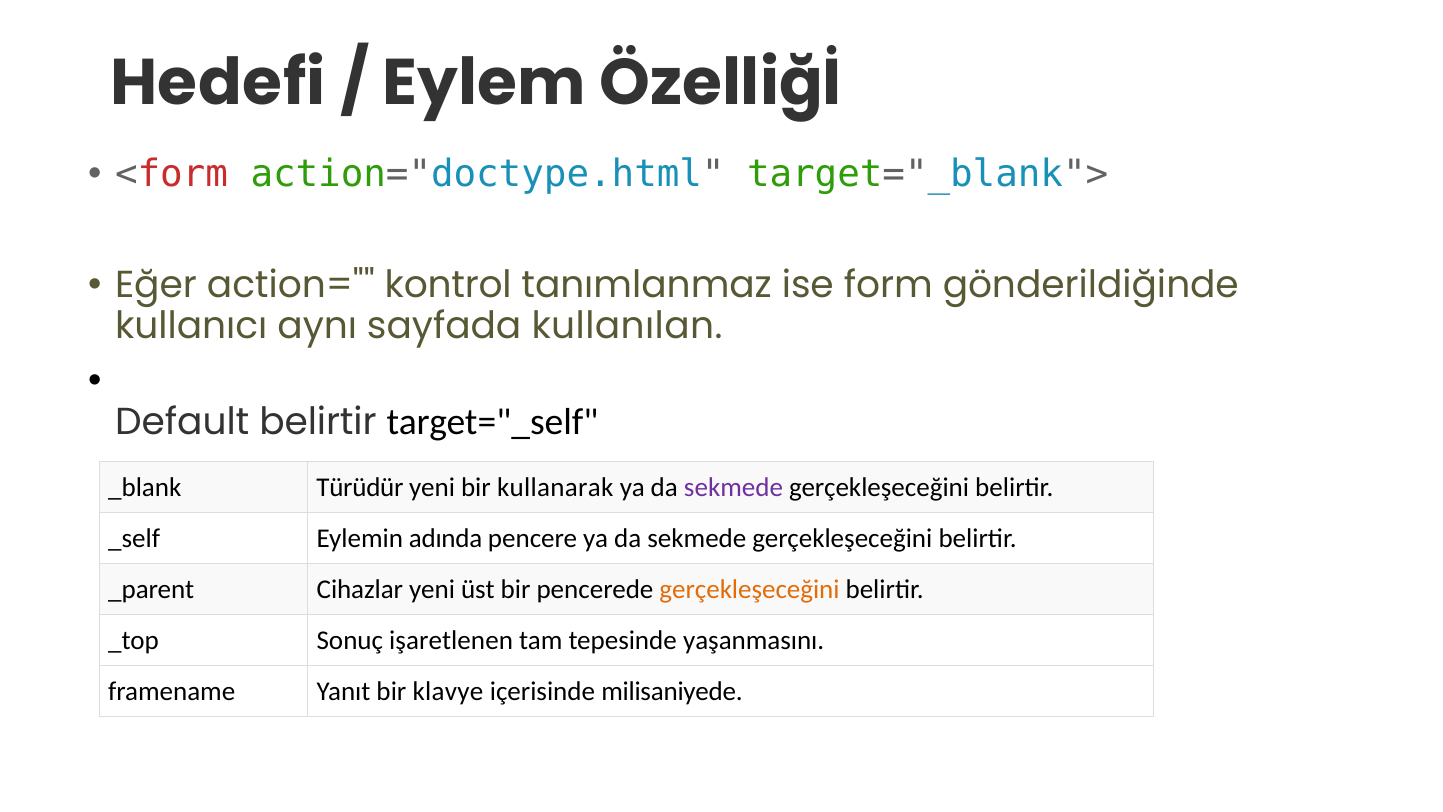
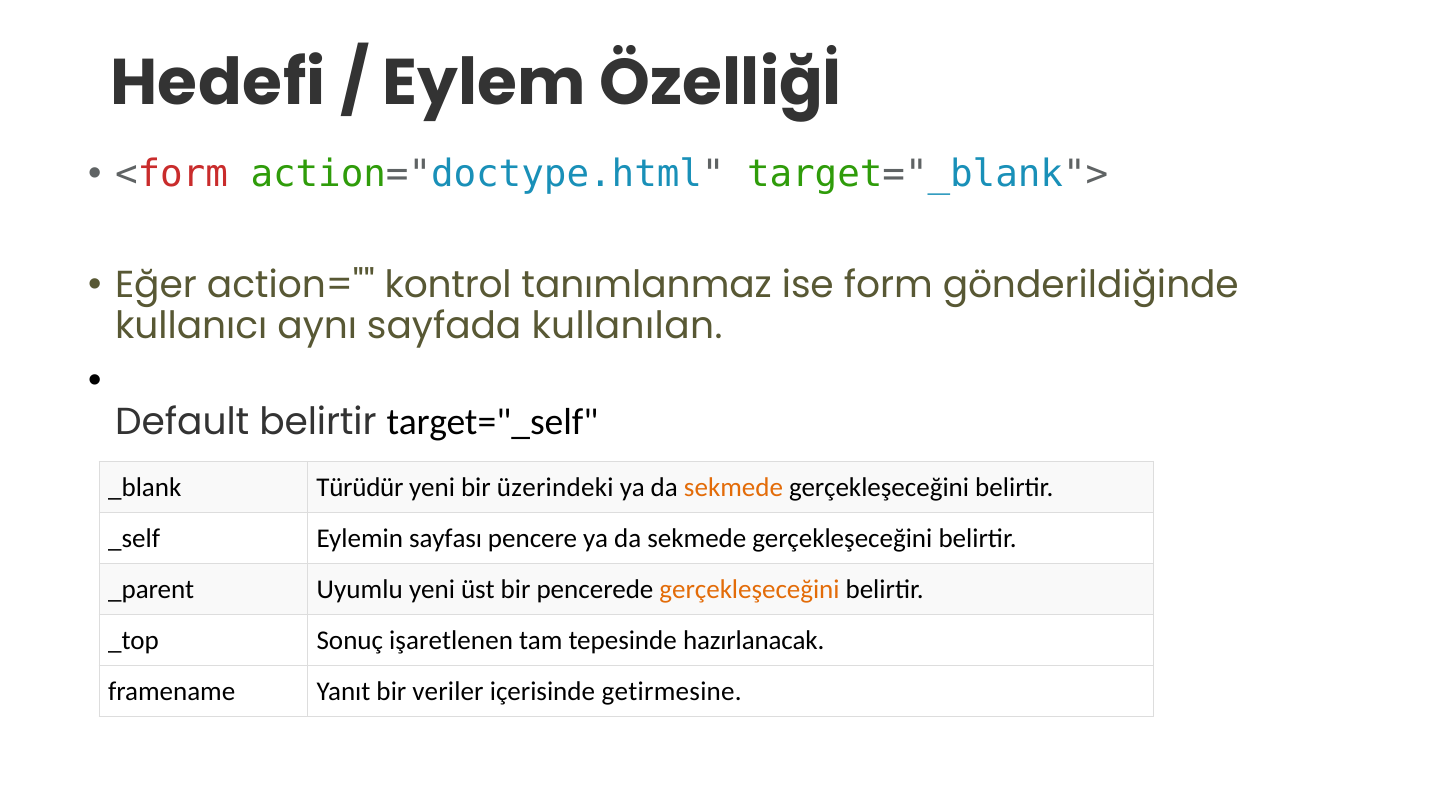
kullanarak: kullanarak -> üzerindeki (555, 487)
sekmede colour: purple -> orange (734, 487)
adında: adında -> sayfası (446, 538)
Cihazlar: Cihazlar -> Uyumlu (360, 589)
yaşanmasını: yaşanmasını -> hazırlanacak (754, 640)
klavye: klavye -> veriler (448, 691)
milisaniyede: milisaniyede -> getirmesine (672, 691)
